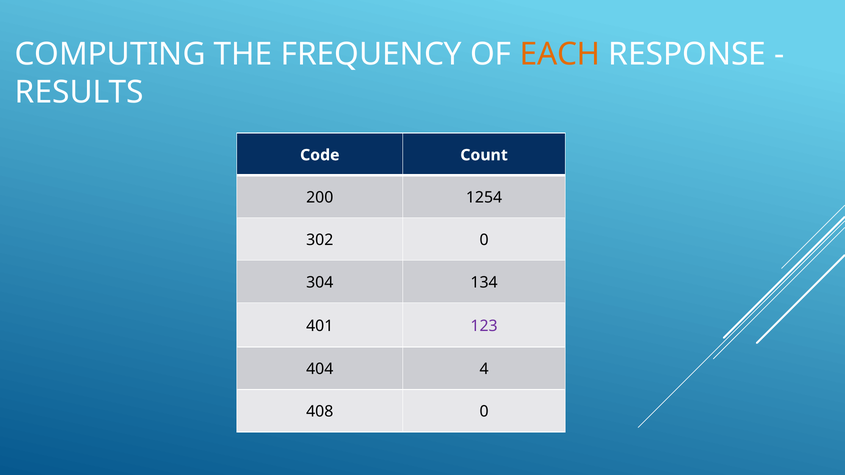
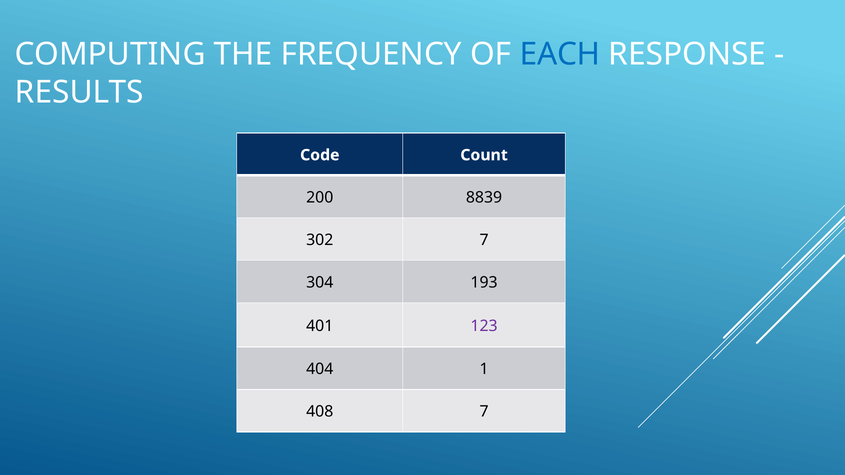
EACH colour: orange -> blue (560, 54)
1254: 1254 -> 8839 (484, 198)
302 0: 0 -> 7 (484, 240)
134: 134 -> 193 (484, 283)
4: 4 -> 1 (484, 369)
408 0: 0 -> 7 (484, 412)
